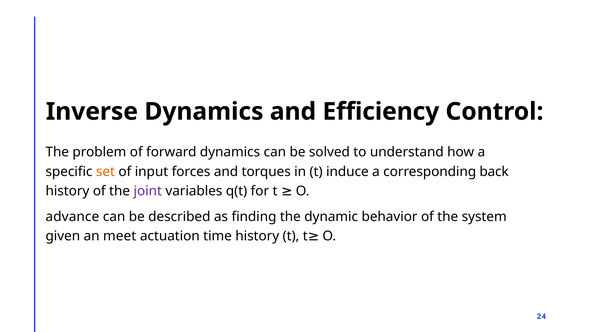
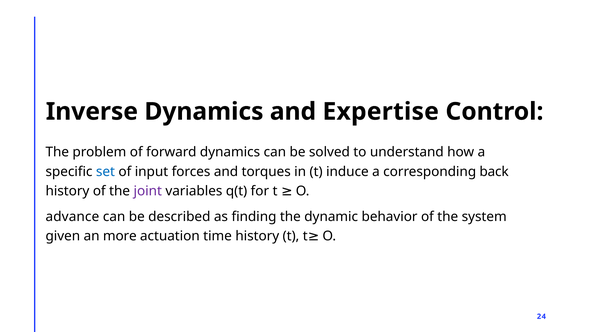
Efficiency: Efficiency -> Expertise (381, 112)
set colour: orange -> blue (105, 172)
meet: meet -> more (120, 236)
